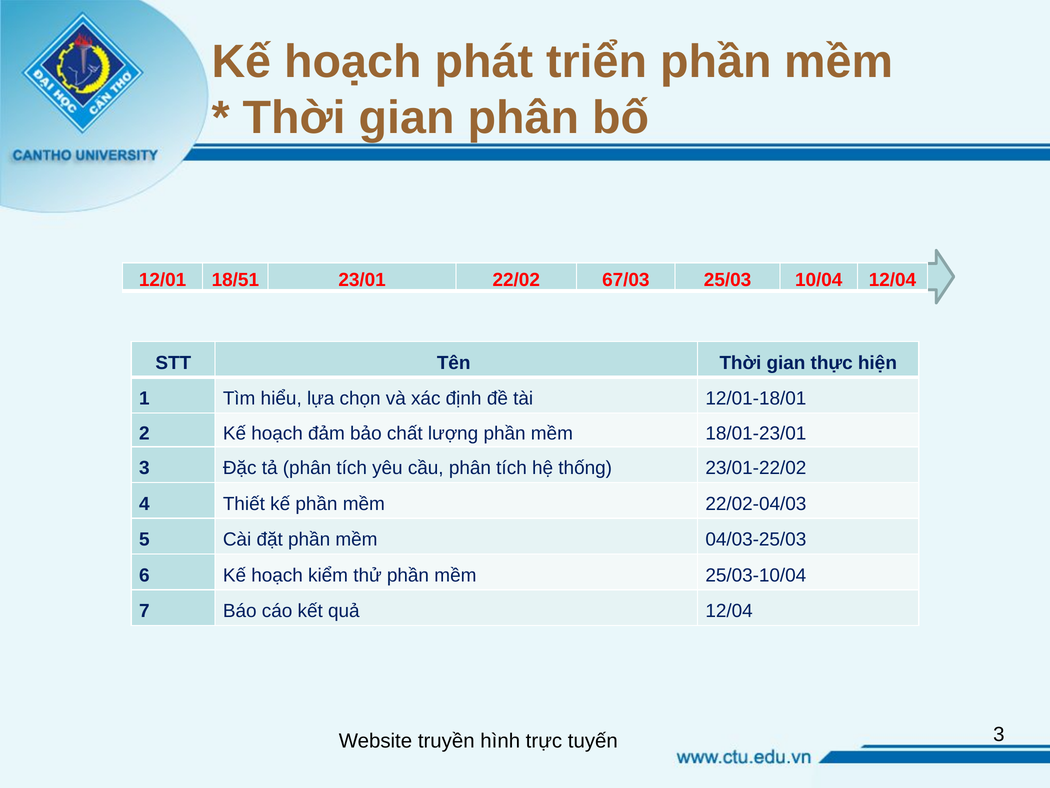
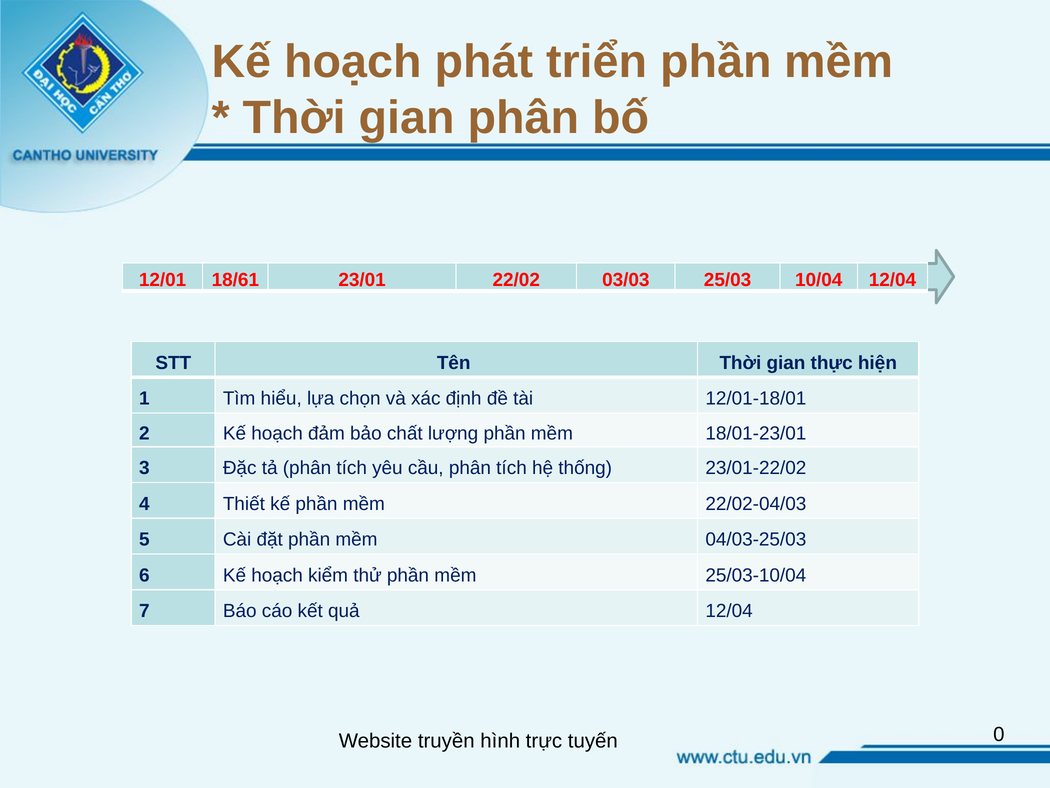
18/51: 18/51 -> 18/61 (235, 280)
67/03: 67/03 -> 03/03 (626, 280)
tuyến 3: 3 -> 0 (999, 734)
